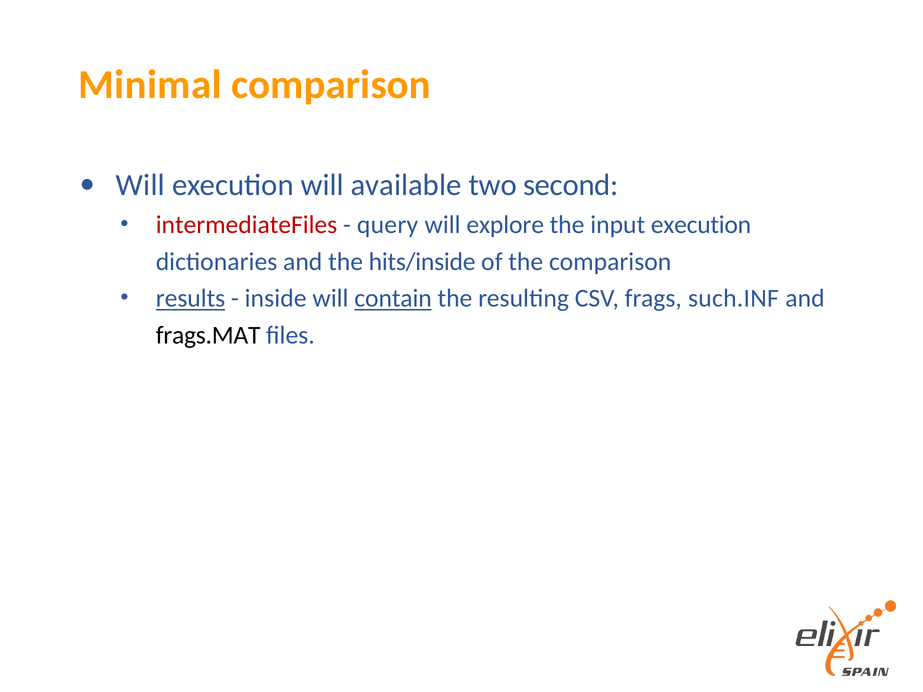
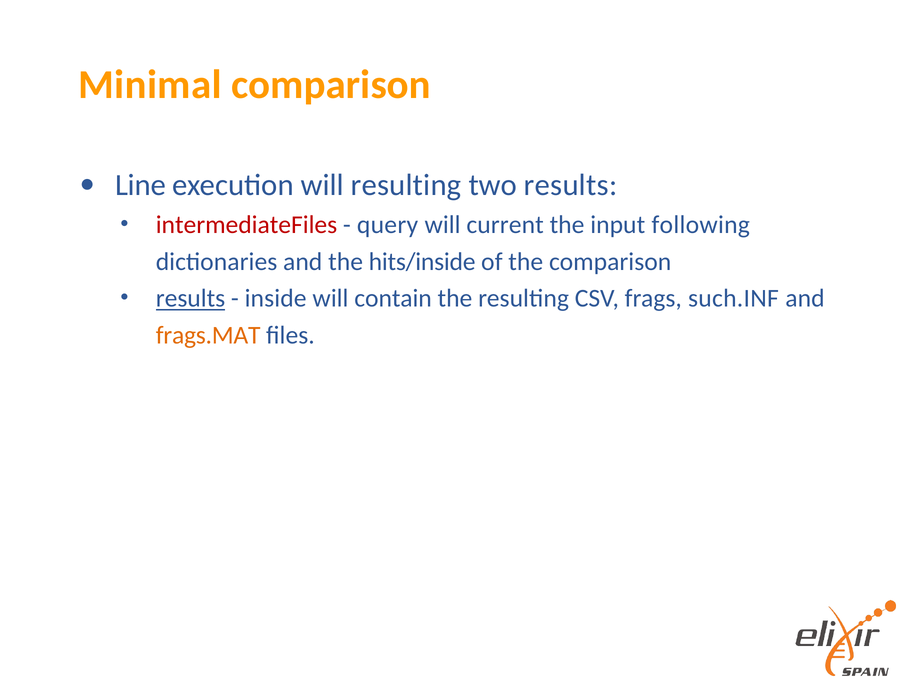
Will: Will -> Line (141, 185)
will available: available -> resulting (406, 185)
two second: second -> results (571, 185)
explore: explore -> current (505, 225)
input execution: execution -> following (701, 225)
contain underline: present -> none (393, 299)
frags.MAT colour: black -> orange (208, 336)
